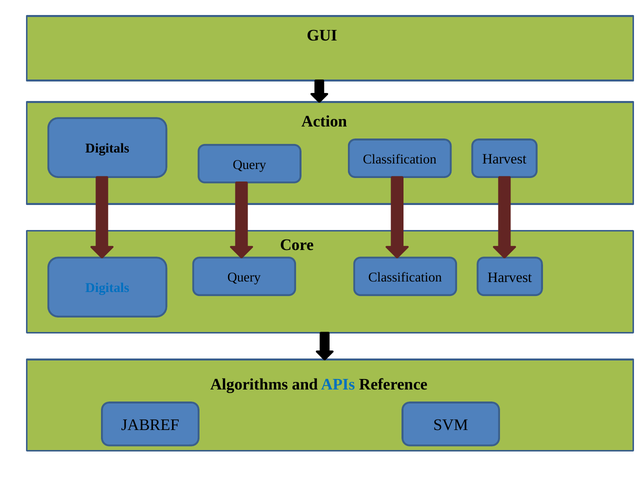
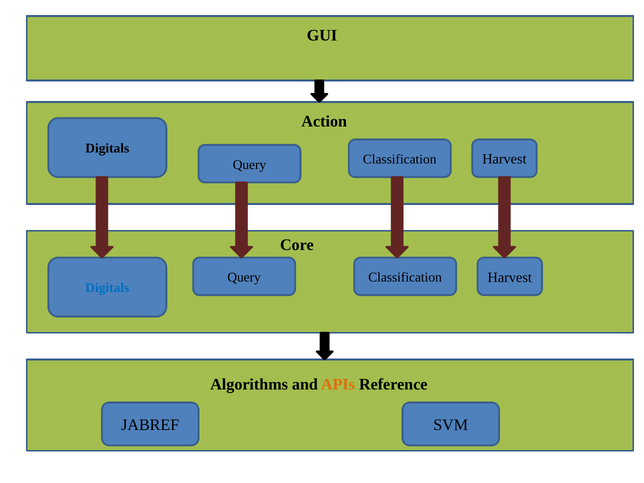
APIs colour: blue -> orange (338, 384)
